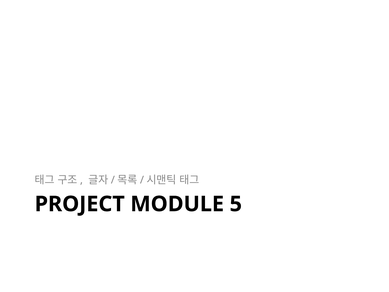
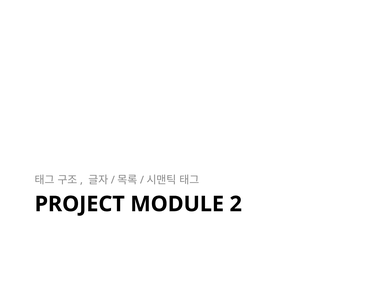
5: 5 -> 2 (236, 204)
